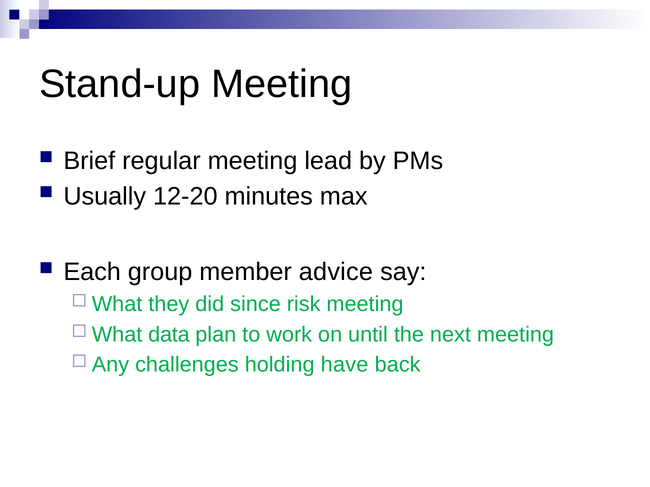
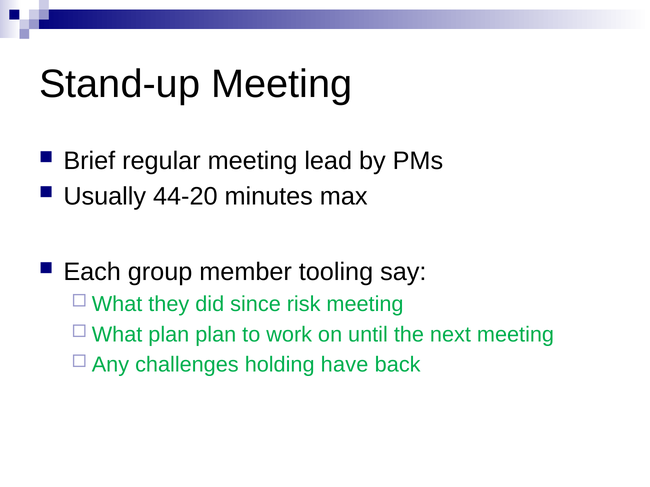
12-20: 12-20 -> 44-20 (185, 196)
advice: advice -> tooling (336, 272)
What data: data -> plan (169, 335)
